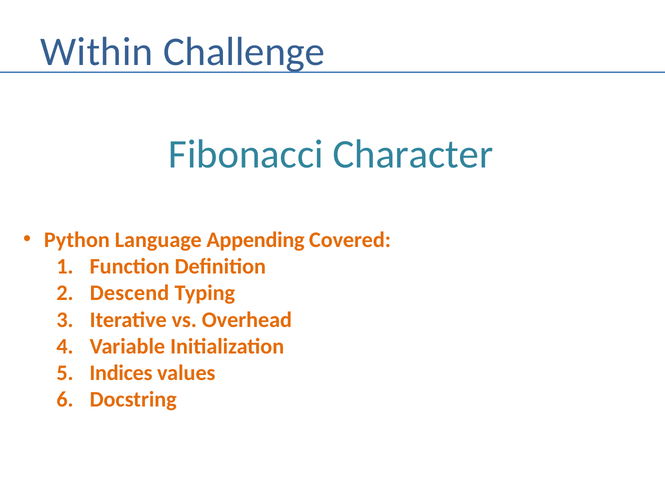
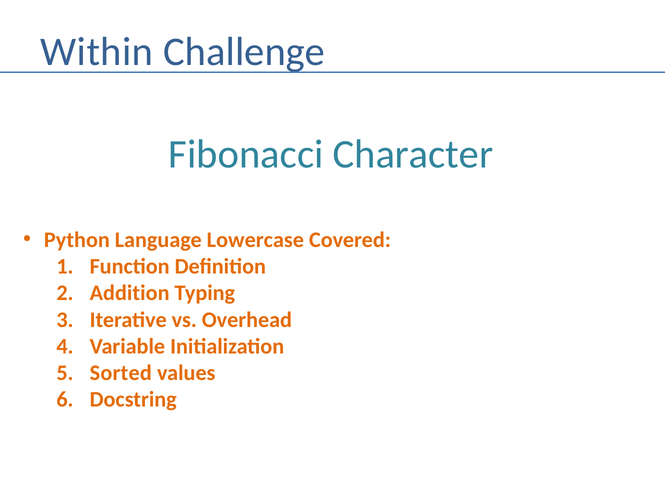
Appending: Appending -> Lowercase (255, 240)
Descend: Descend -> Addition (130, 293)
Indices: Indices -> Sorted (121, 373)
